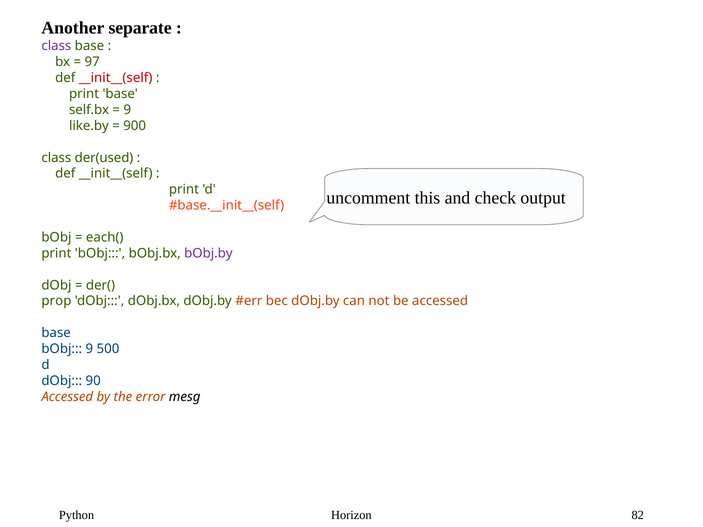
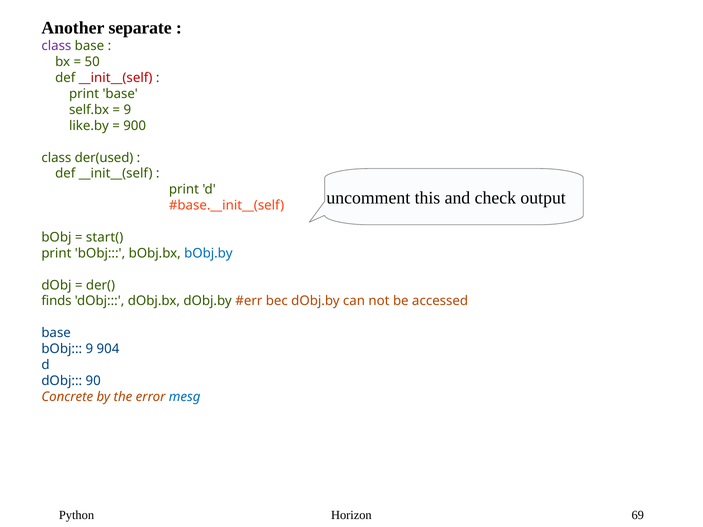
97: 97 -> 50 (92, 62)
each(: each( -> start( (105, 237)
bObj.by colour: purple -> blue (208, 253)
prop: prop -> finds (57, 301)
500: 500 -> 904 (108, 349)
Accessed: Accessed -> Concrete (67, 397)
mesg colour: black -> blue (185, 397)
82: 82 -> 69 (638, 515)
